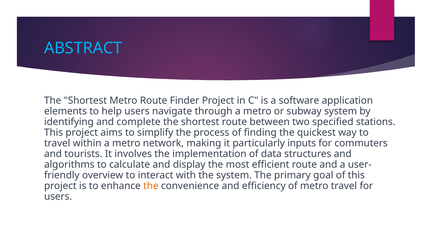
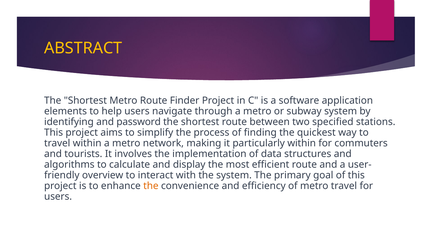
ABSTRACT colour: light blue -> yellow (83, 48)
complete: complete -> password (139, 122)
particularly inputs: inputs -> within (302, 143)
